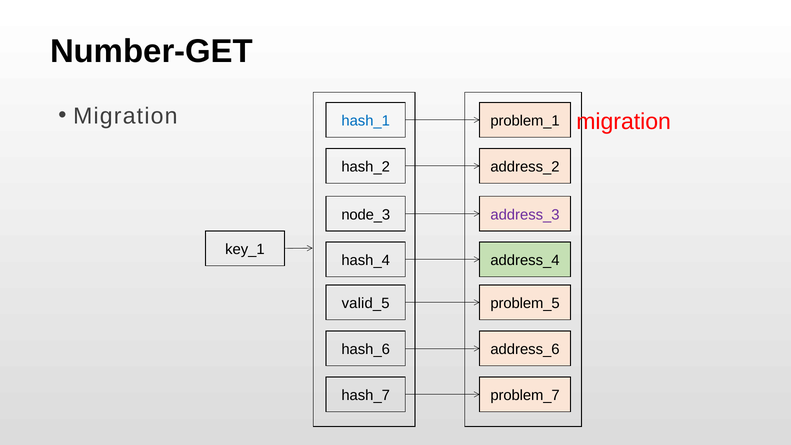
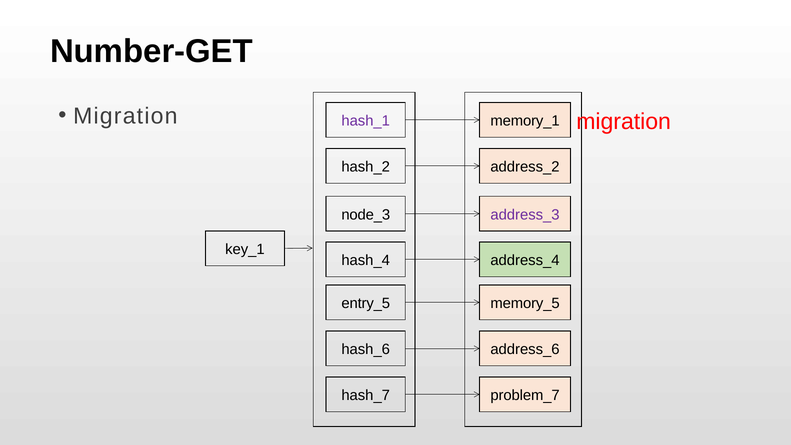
hash_1 colour: blue -> purple (366, 121)
problem_1: problem_1 -> memory_1 (525, 121)
valid_5: valid_5 -> entry_5 (366, 303)
problem_5: problem_5 -> memory_5 (525, 303)
